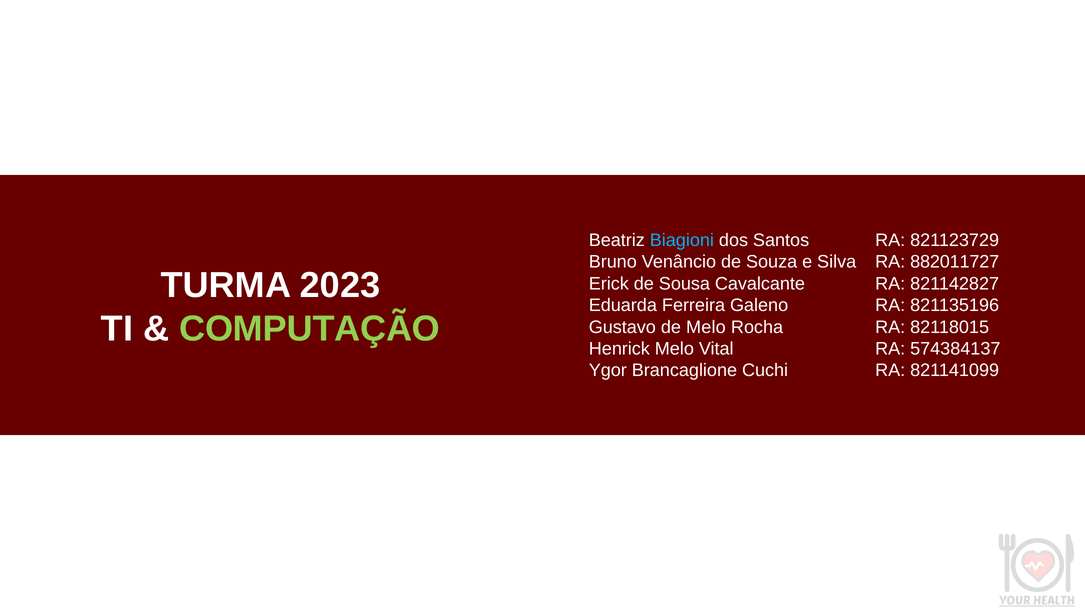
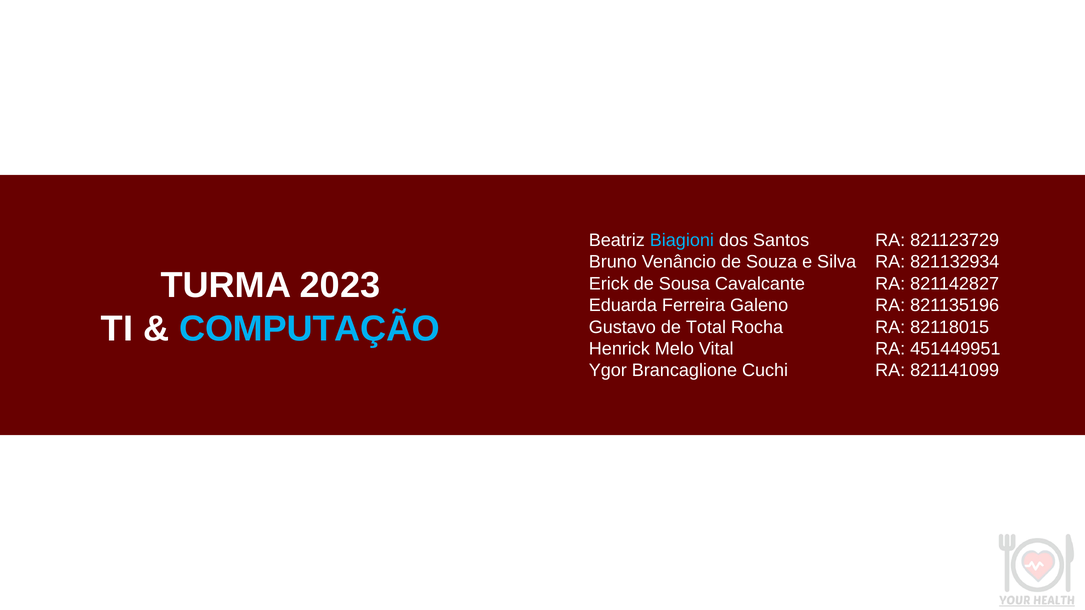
882011727: 882011727 -> 821132934 (955, 262)
COMPUTAÇÃO colour: light green -> light blue (310, 329)
de Melo: Melo -> Total (706, 327)
574384137: 574384137 -> 451449951 (955, 349)
